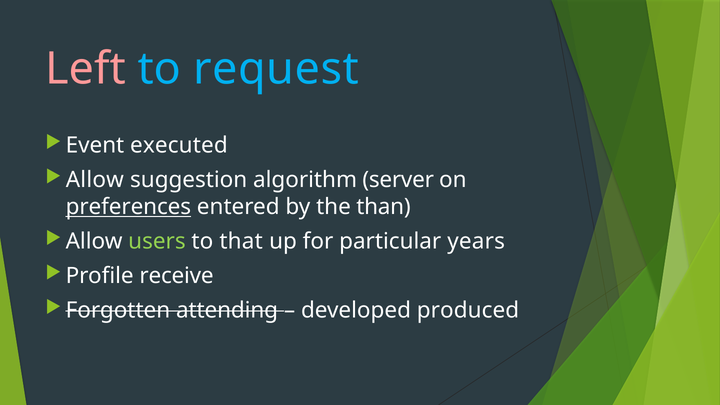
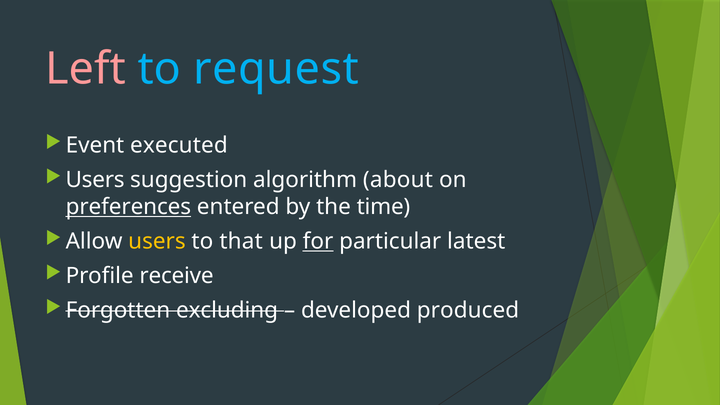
Allow: Allow -> Users (95, 180)
server: server -> about (398, 180)
than: than -> time (383, 207)
users colour: light green -> yellow (157, 241)
for underline: none -> present (318, 241)
years: years -> latest (476, 241)
attending: attending -> excluding (227, 310)
